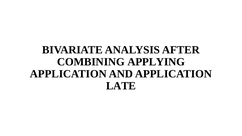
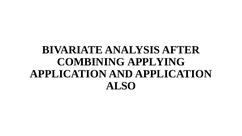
LATE: LATE -> ALSO (121, 86)
